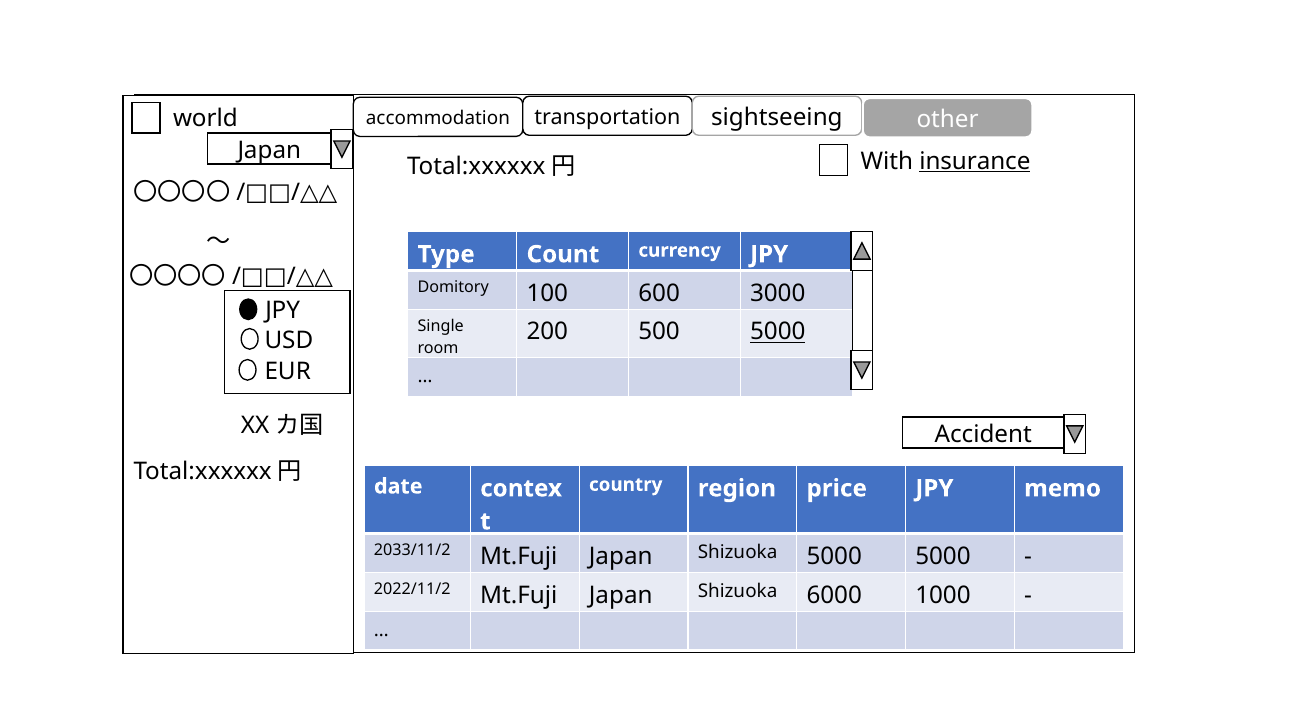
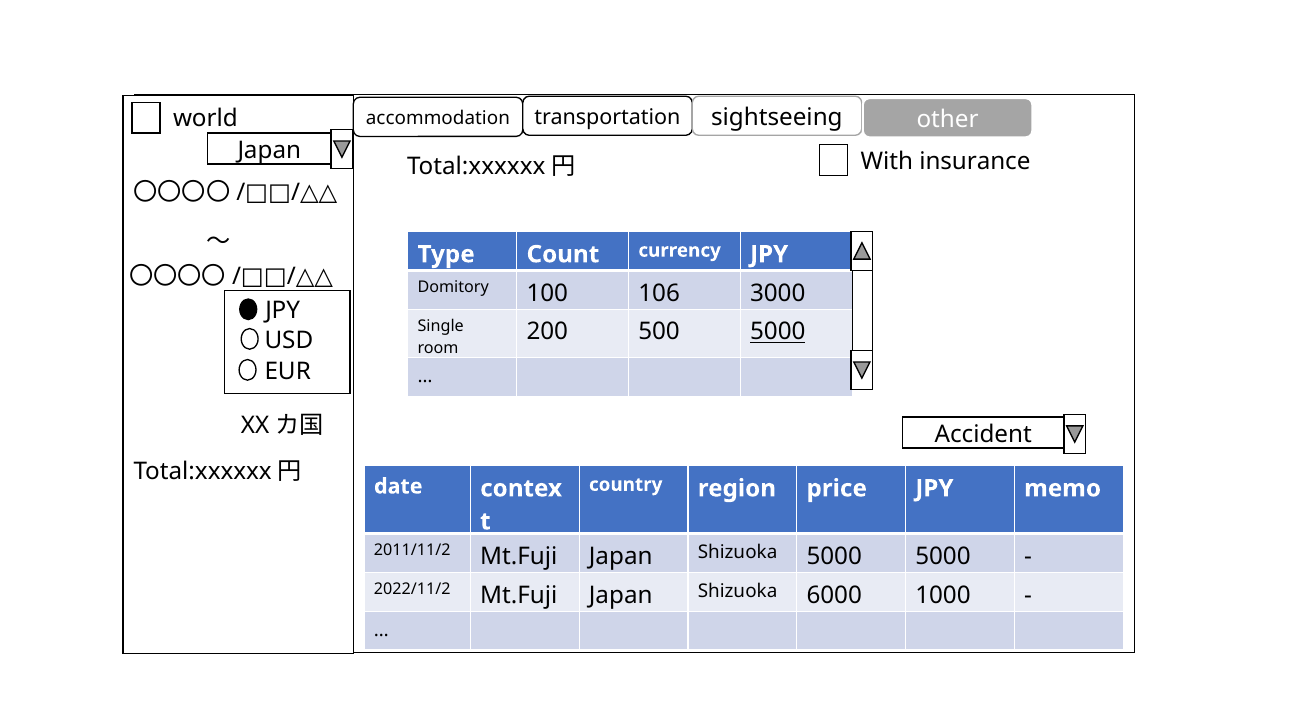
insurance underline: present -> none (975, 161)
600: 600 -> 106 (659, 293)
2033/11/2: 2033/11/2 -> 2011/11/2 (412, 551)
